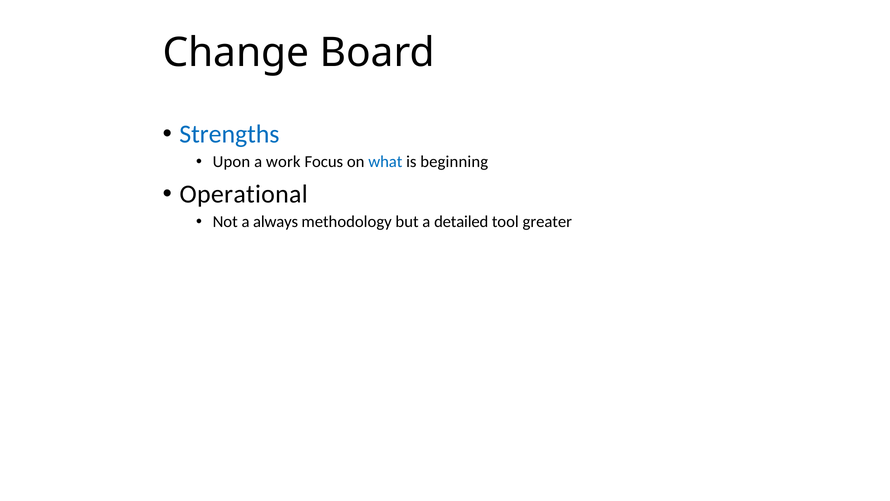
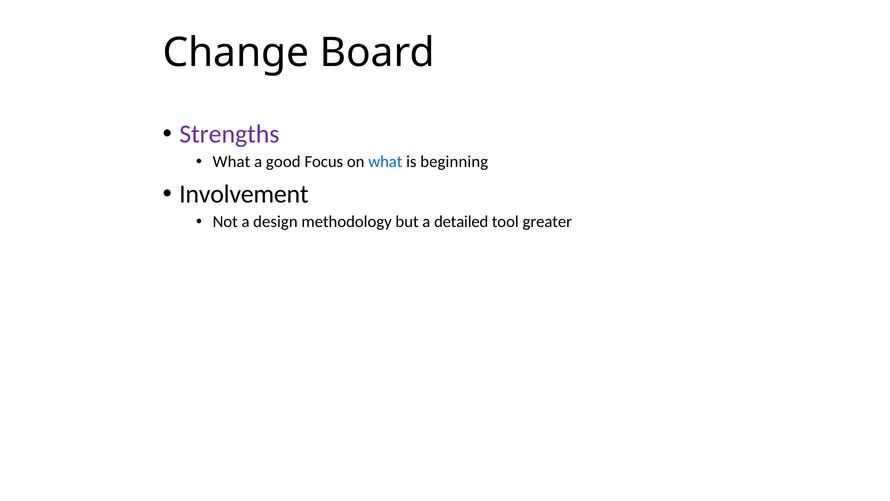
Strengths colour: blue -> purple (229, 134)
Upon: Upon -> What (231, 162)
work: work -> good (283, 162)
Operational: Operational -> Involvement (244, 194)
always: always -> design (275, 222)
